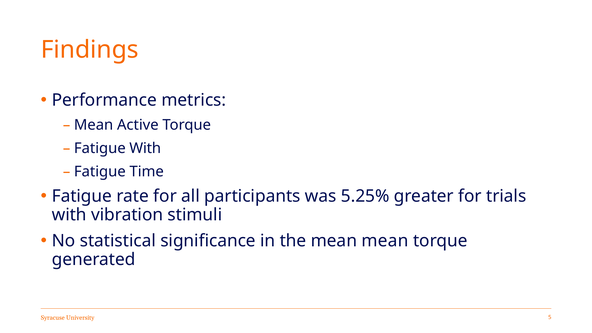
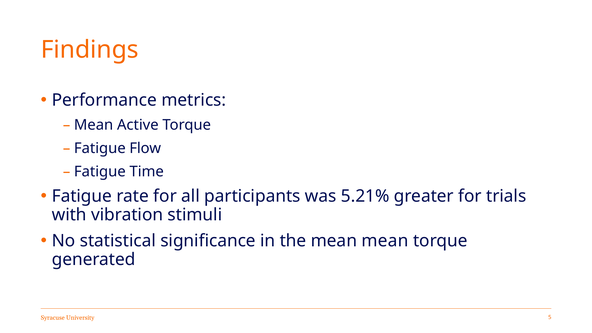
Fatigue With: With -> Flow (145, 148)
5.25%: 5.25% -> 5.21% (365, 196)
